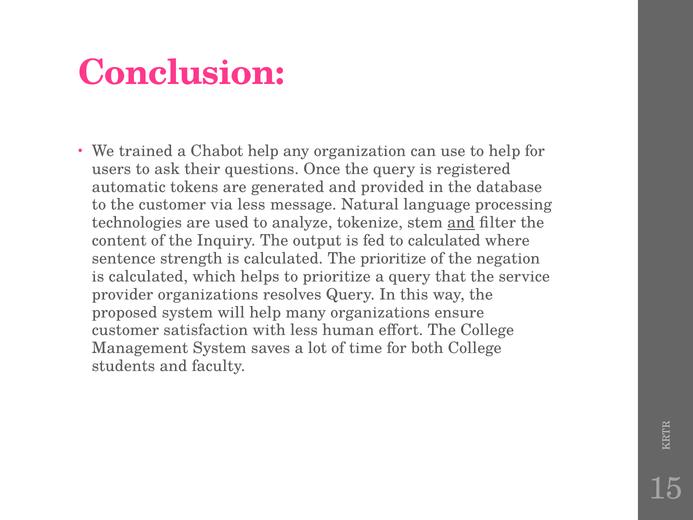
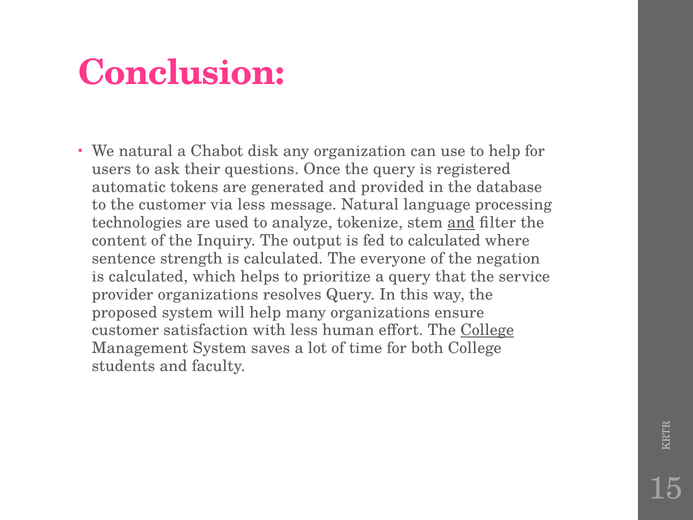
We trained: trained -> natural (146, 151)
Chabot help: help -> disk (263, 151)
The prioritize: prioritize -> everyone (393, 258)
College underline: none -> present (487, 330)
